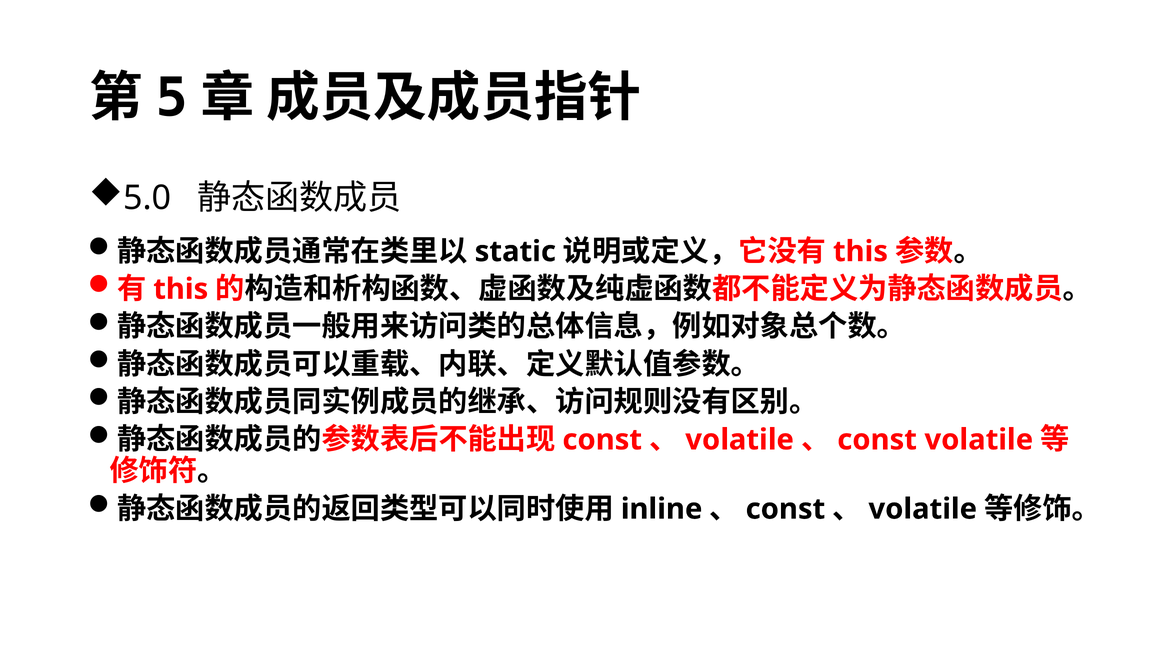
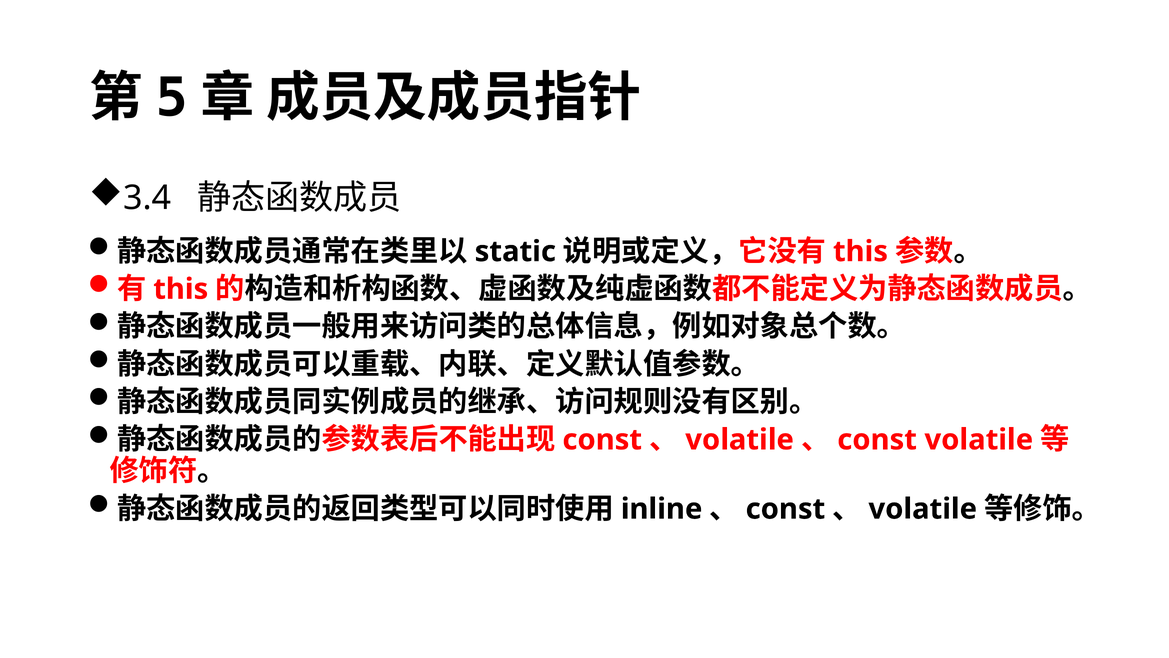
5.0: 5.0 -> 3.4 (147, 198)
